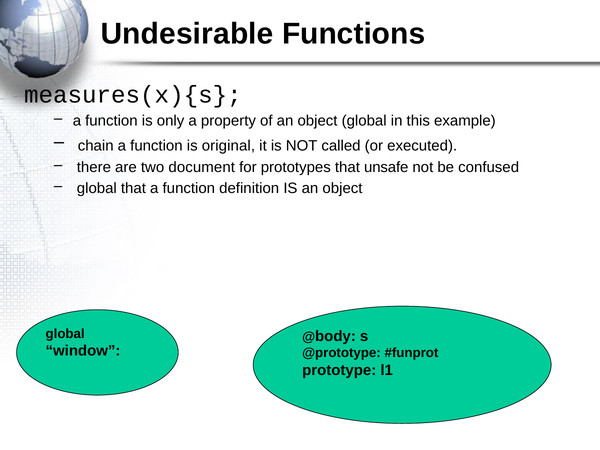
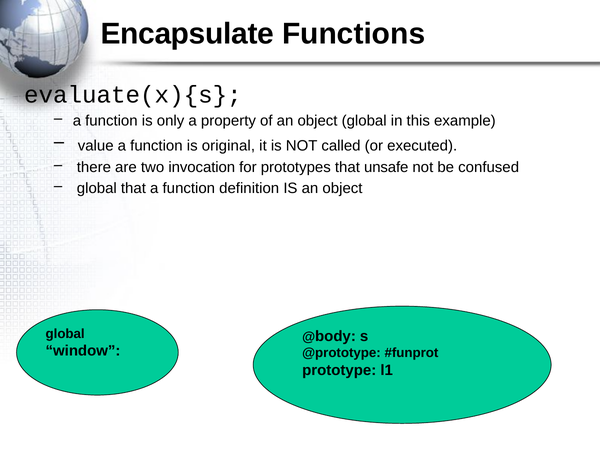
Undesirable: Undesirable -> Encapsulate (187, 34)
measures(x){s: measures(x){s -> evaluate(x){s (133, 95)
chain: chain -> value (96, 146)
document: document -> invocation (202, 167)
